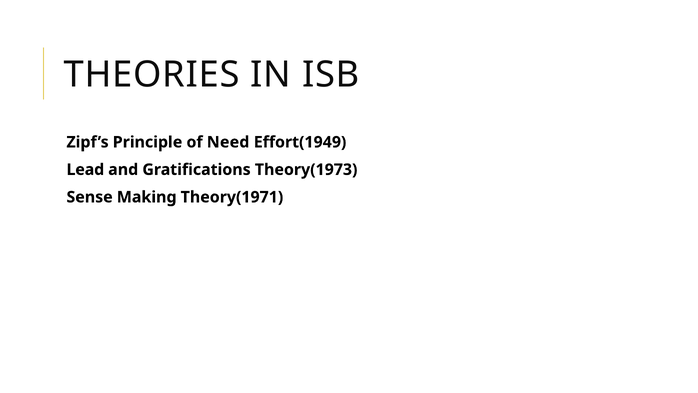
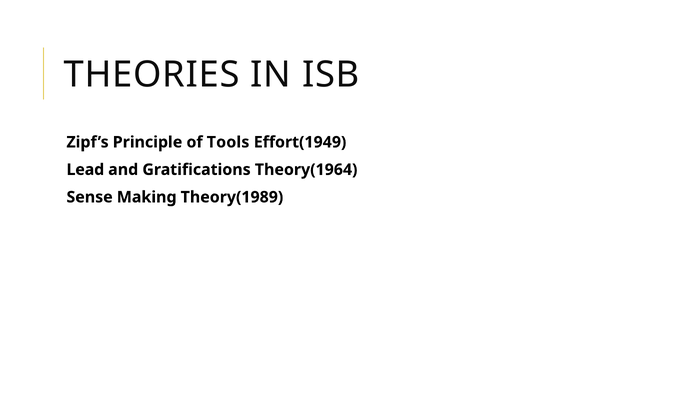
Need: Need -> Tools (228, 142)
Theory(1973: Theory(1973 -> Theory(1964 (306, 169)
Theory(1971: Theory(1971 -> Theory(1989 (232, 197)
